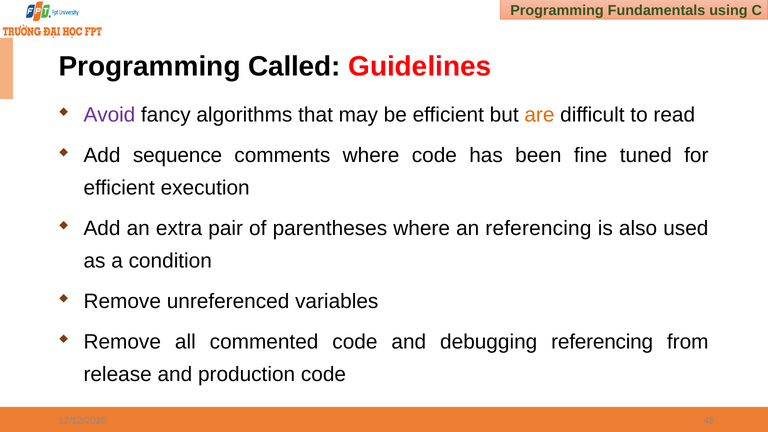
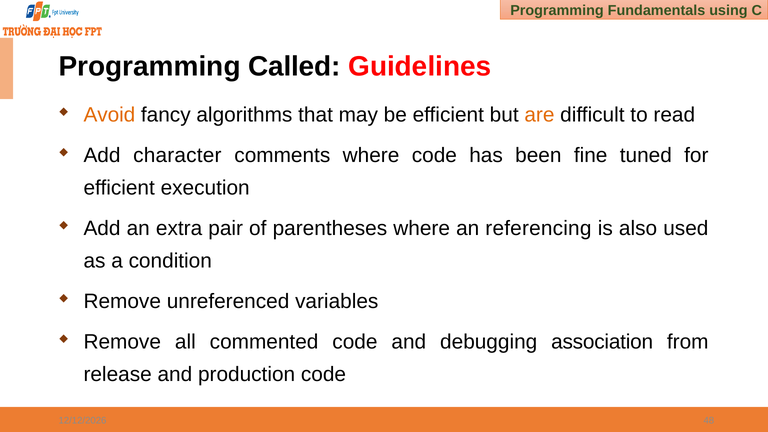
Avoid colour: purple -> orange (109, 115)
sequence: sequence -> character (177, 155)
debugging referencing: referencing -> association (602, 342)
